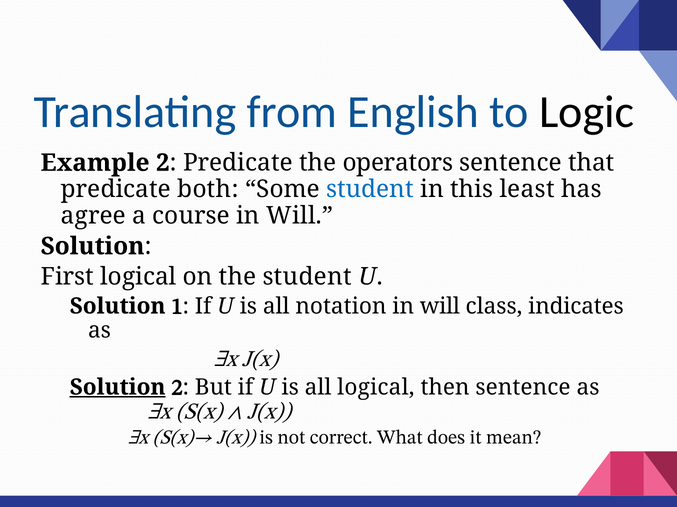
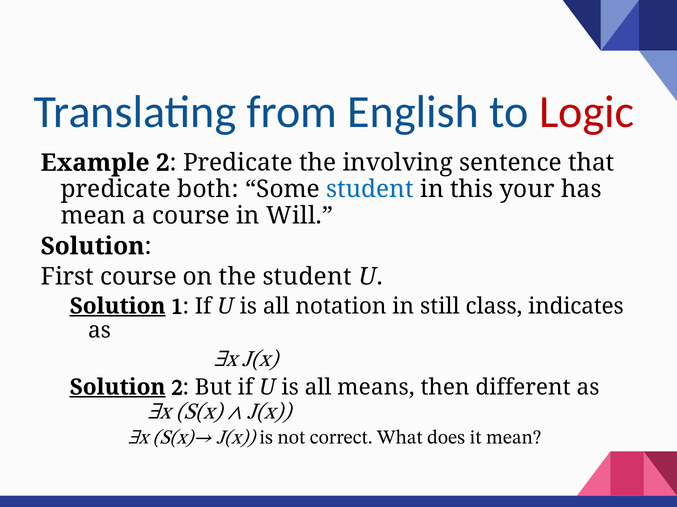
Logic colour: black -> red (587, 112)
operators: operators -> involving (398, 163)
least: least -> your (527, 189)
agree: agree -> mean (94, 216)
First logical: logical -> course (138, 277)
Solution underline: none -> present (118, 307)
will: will -> still (440, 307)
all logical: logical -> means (376, 388)
then sentence: sentence -> different (523, 388)
